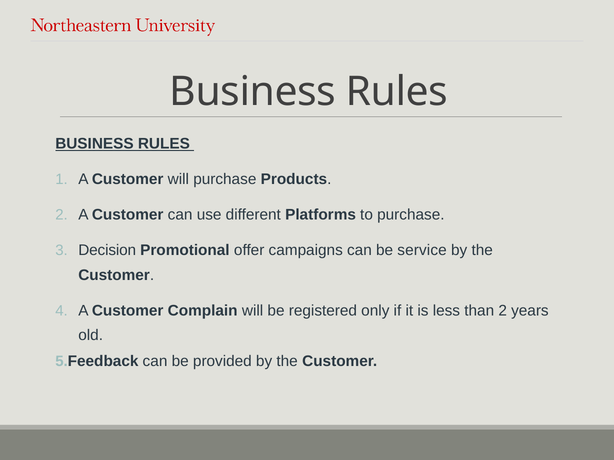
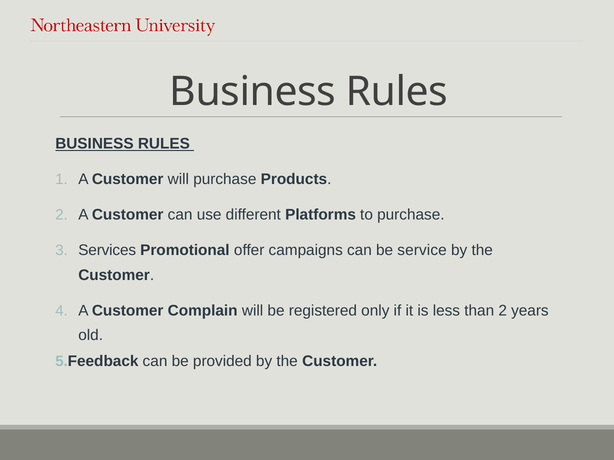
Decision: Decision -> Services (107, 250)
